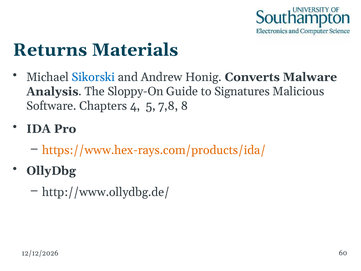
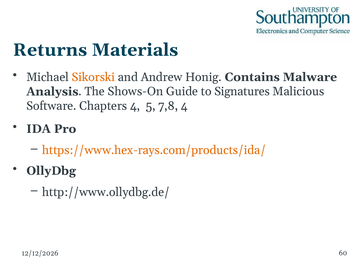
Sikorski colour: blue -> orange (93, 77)
Converts: Converts -> Contains (252, 77)
Sloppy-On: Sloppy-On -> Shows-On (135, 91)
7,8 8: 8 -> 4 (184, 106)
